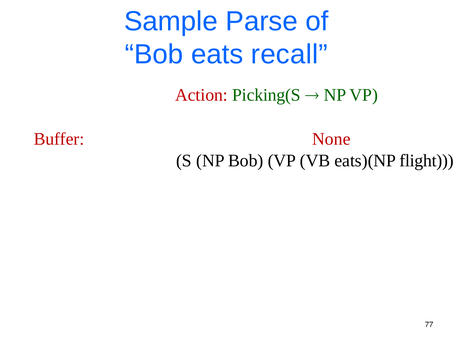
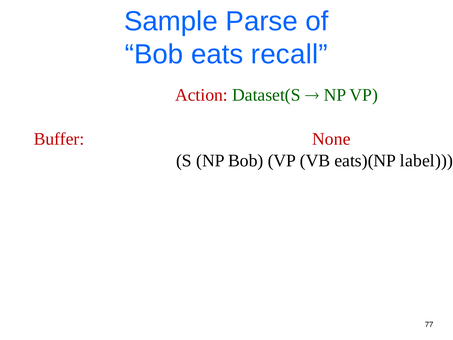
Picking(S: Picking(S -> Dataset(S (266, 95)
flight: flight -> label (426, 161)
